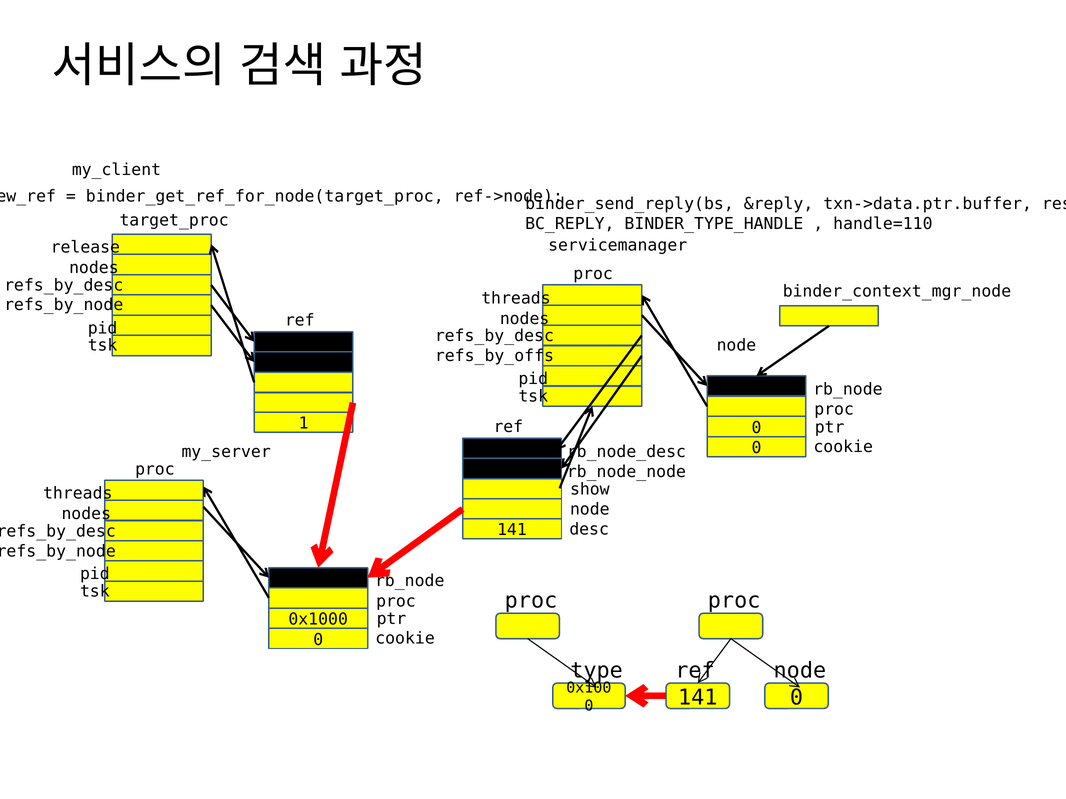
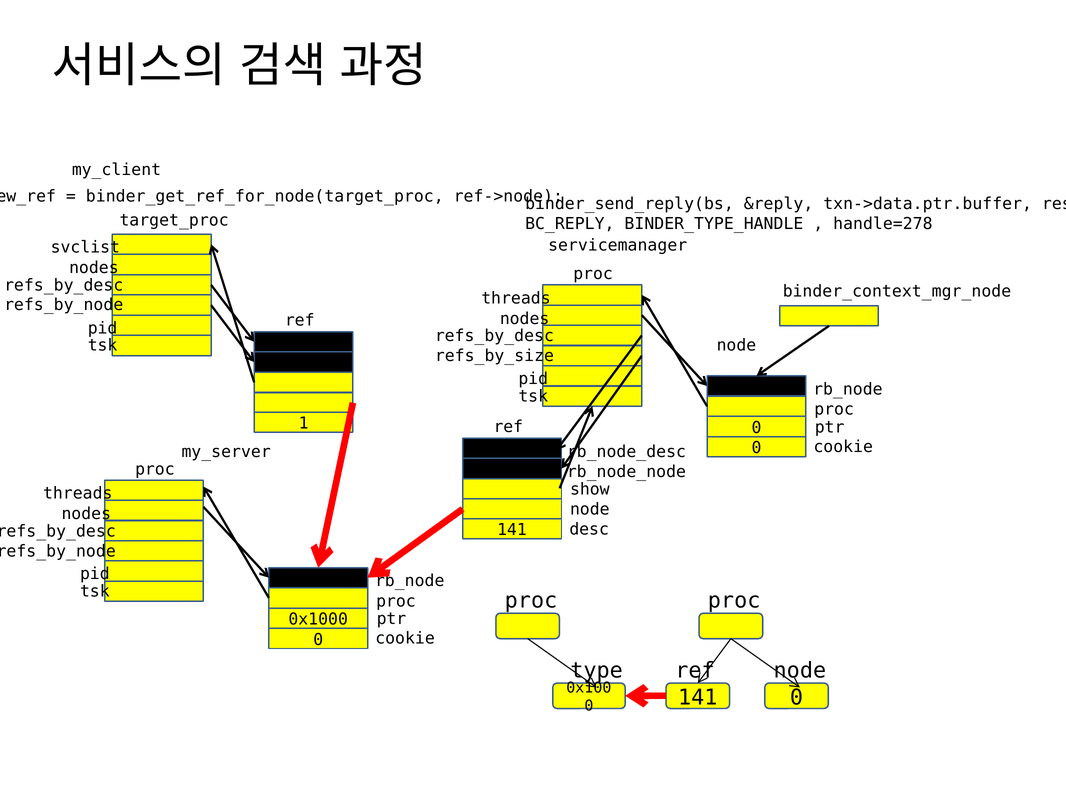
handle=110: handle=110 -> handle=278 (883, 224)
release: release -> svclist (85, 248)
refs_by_offs: refs_by_offs -> refs_by_size (494, 356)
